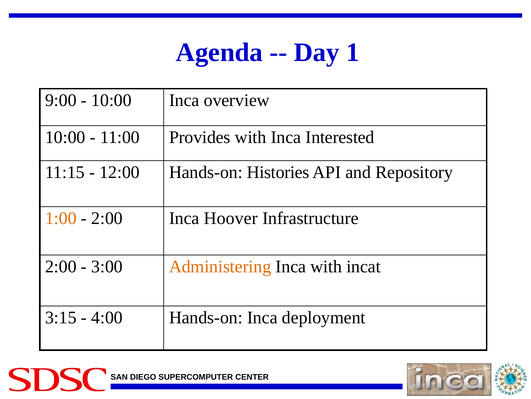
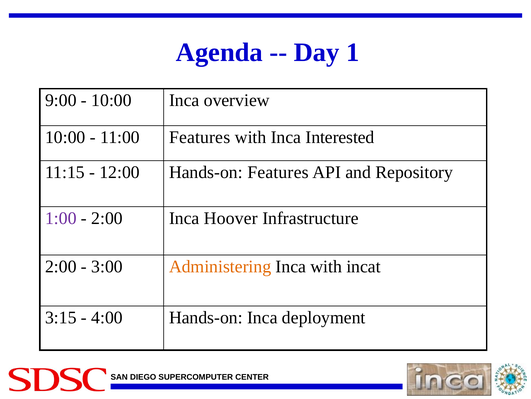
11:00 Provides: Provides -> Features (200, 137)
Hands-on Histories: Histories -> Features (278, 172)
1:00 colour: orange -> purple (61, 218)
